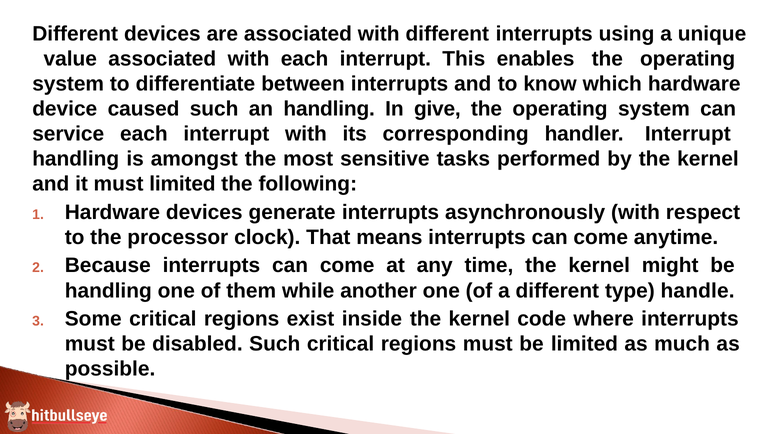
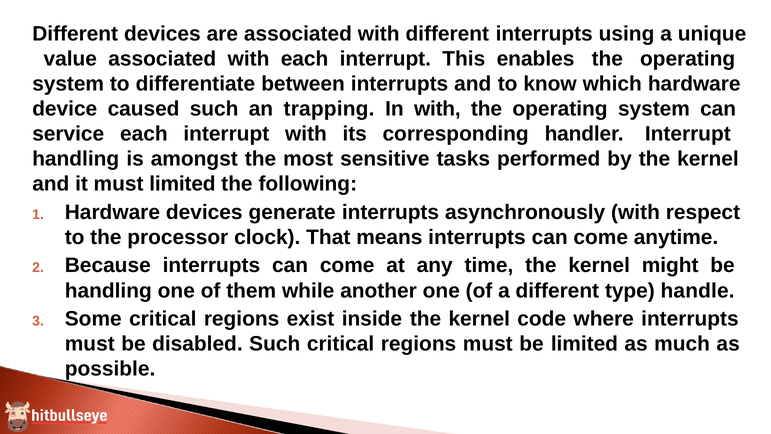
an handling: handling -> trapping (329, 109)
In give: give -> with (437, 109)
